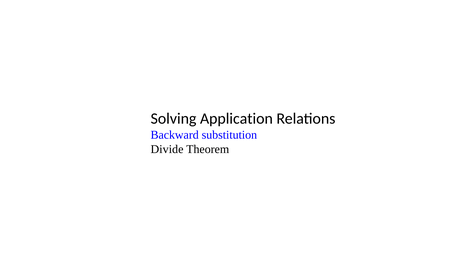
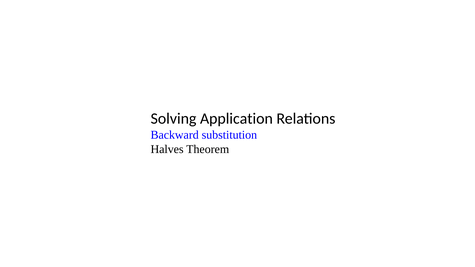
Divide: Divide -> Halves (167, 149)
